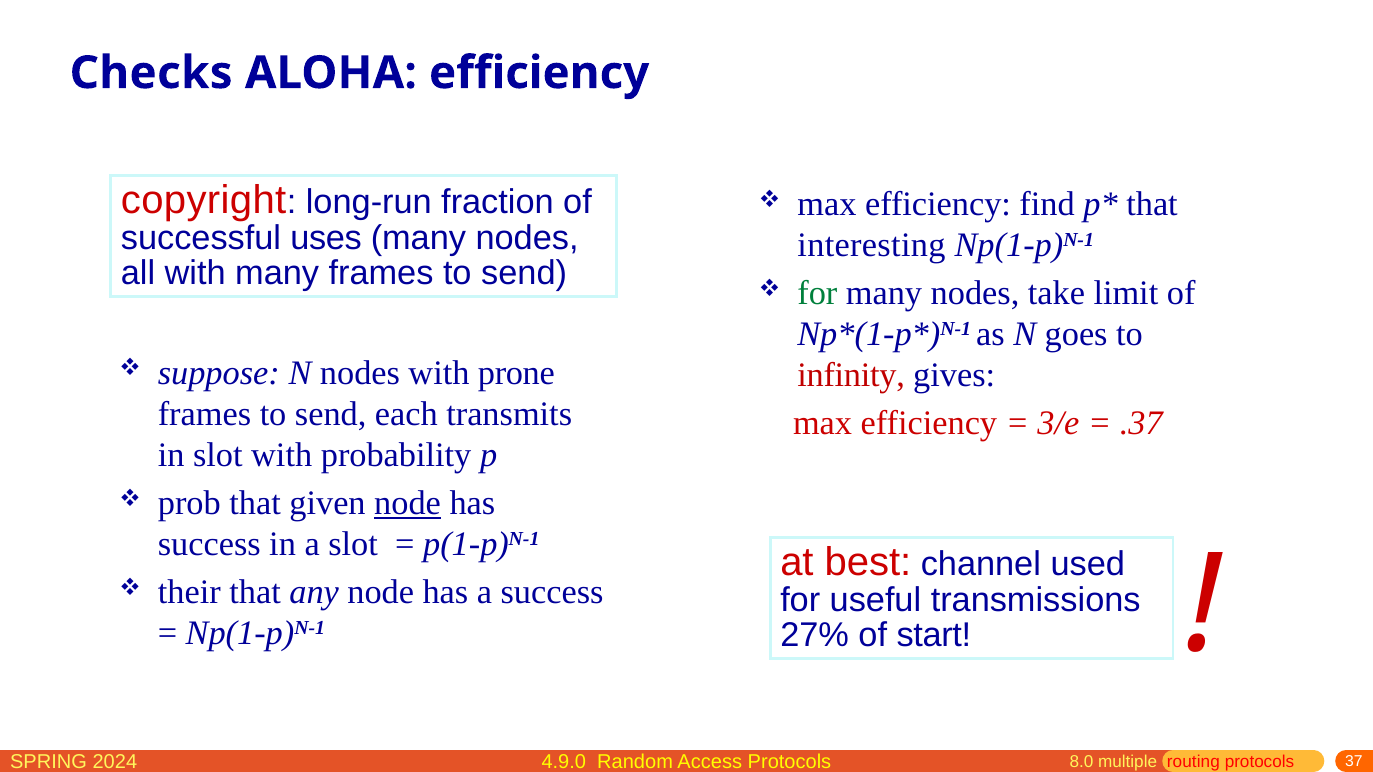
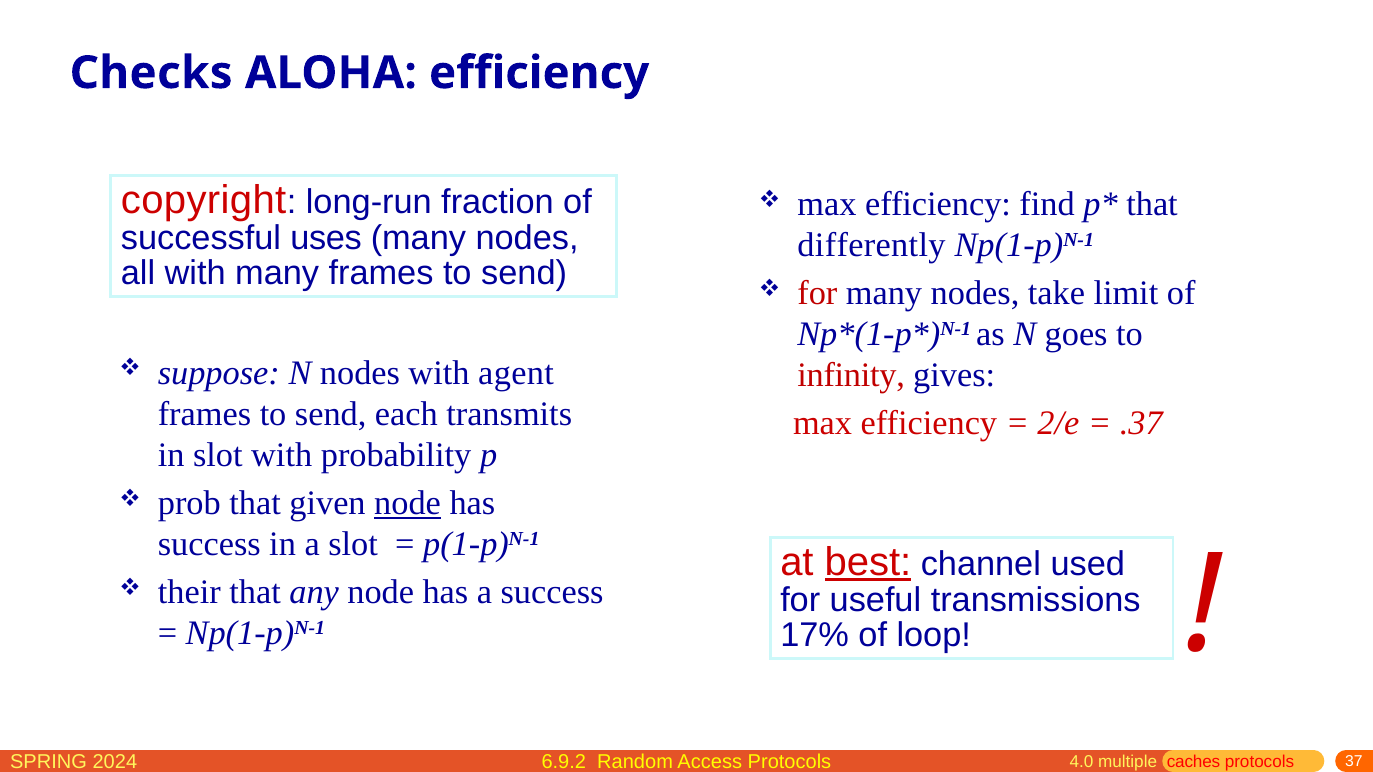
interesting: interesting -> differently (871, 245)
for colour: green -> red (817, 293)
prone: prone -> agent (516, 373)
3/e: 3/e -> 2/e (1058, 424)
best underline: none -> present (868, 563)
27%: 27% -> 17% (815, 636)
start: start -> loop (934, 636)
4.9.0: 4.9.0 -> 6.9.2 (564, 762)
8.0: 8.0 -> 4.0 (1082, 763)
routing: routing -> caches (1193, 763)
